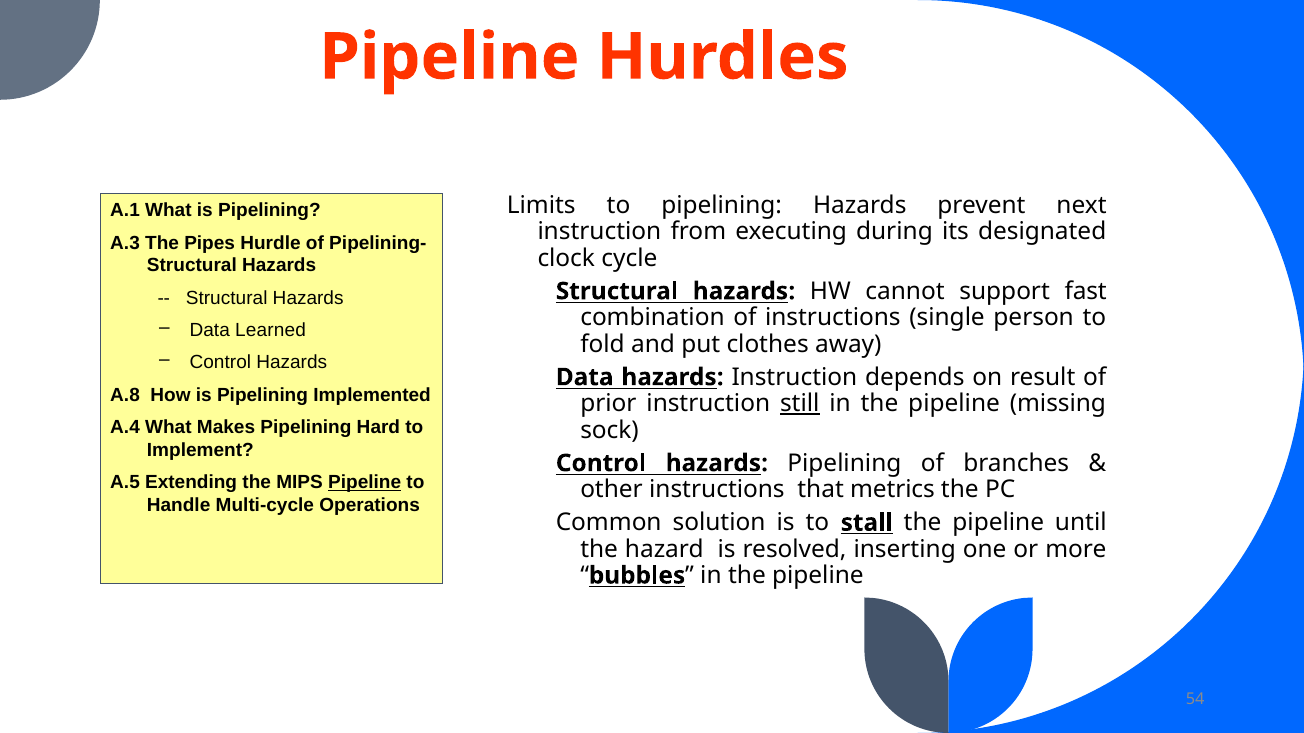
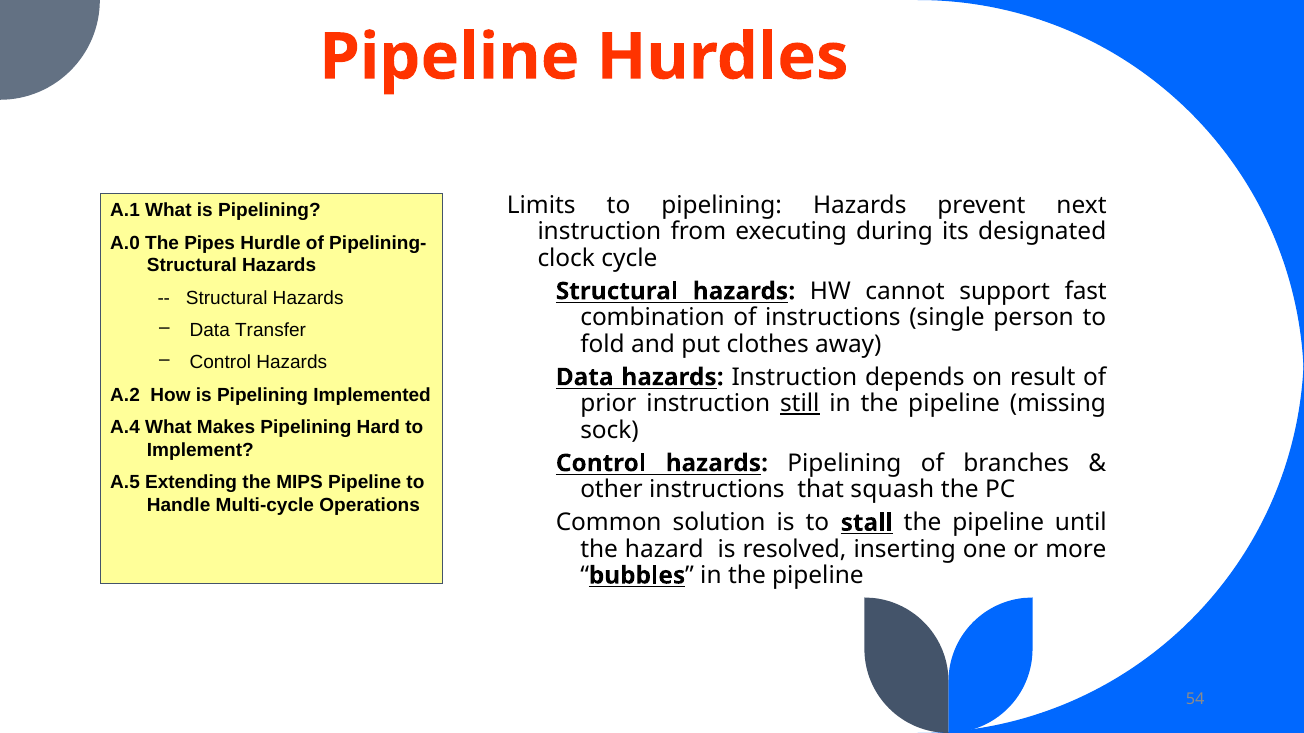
A.3: A.3 -> A.0 (125, 243)
Learned: Learned -> Transfer (271, 331)
A.8: A.8 -> A.2 (125, 395)
Pipeline underline: present -> none (365, 483)
metrics: metrics -> squash (892, 490)
